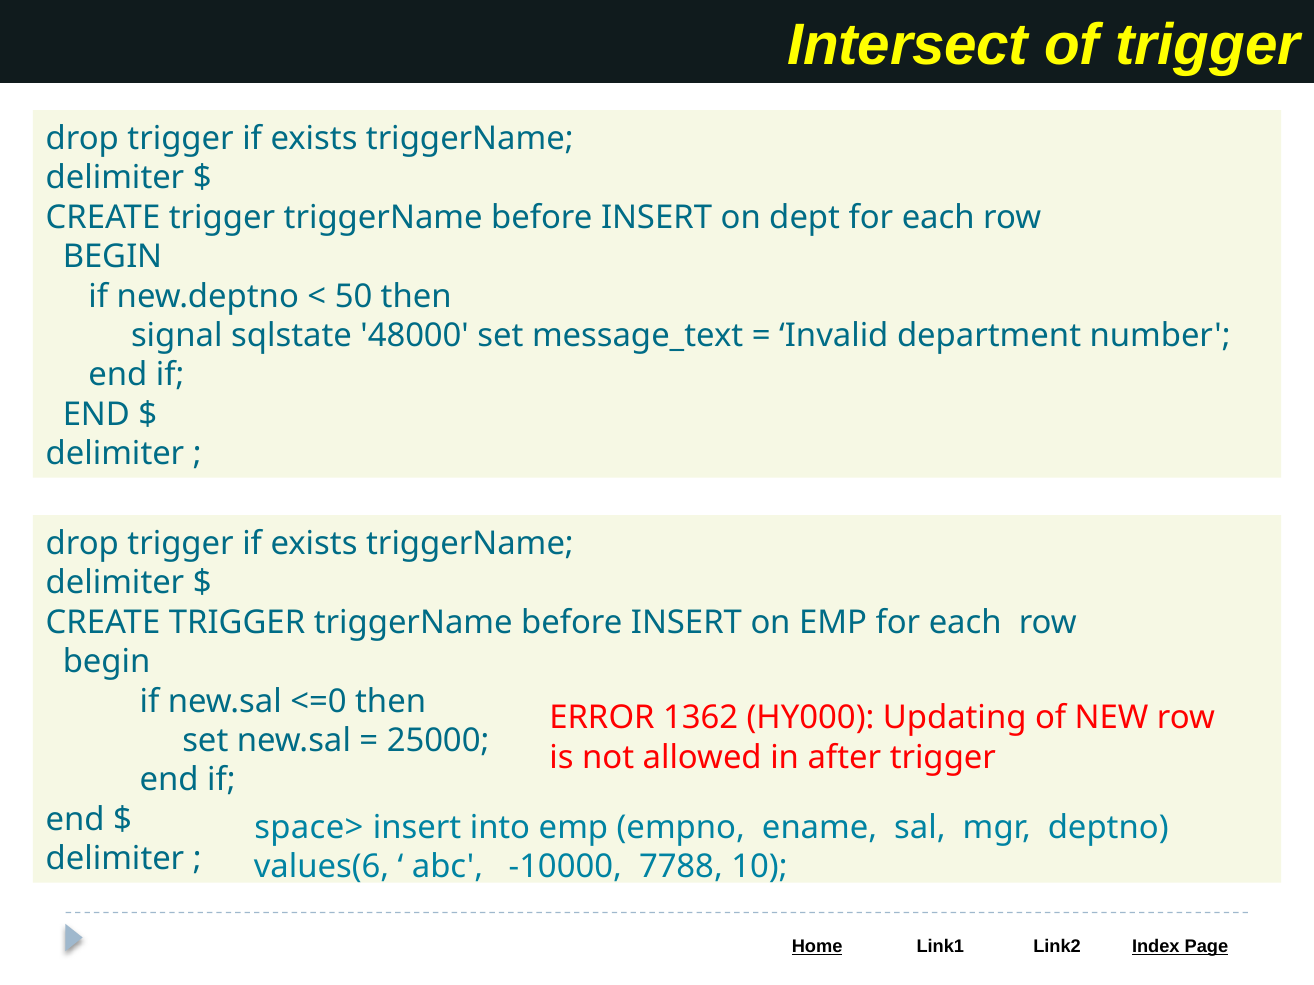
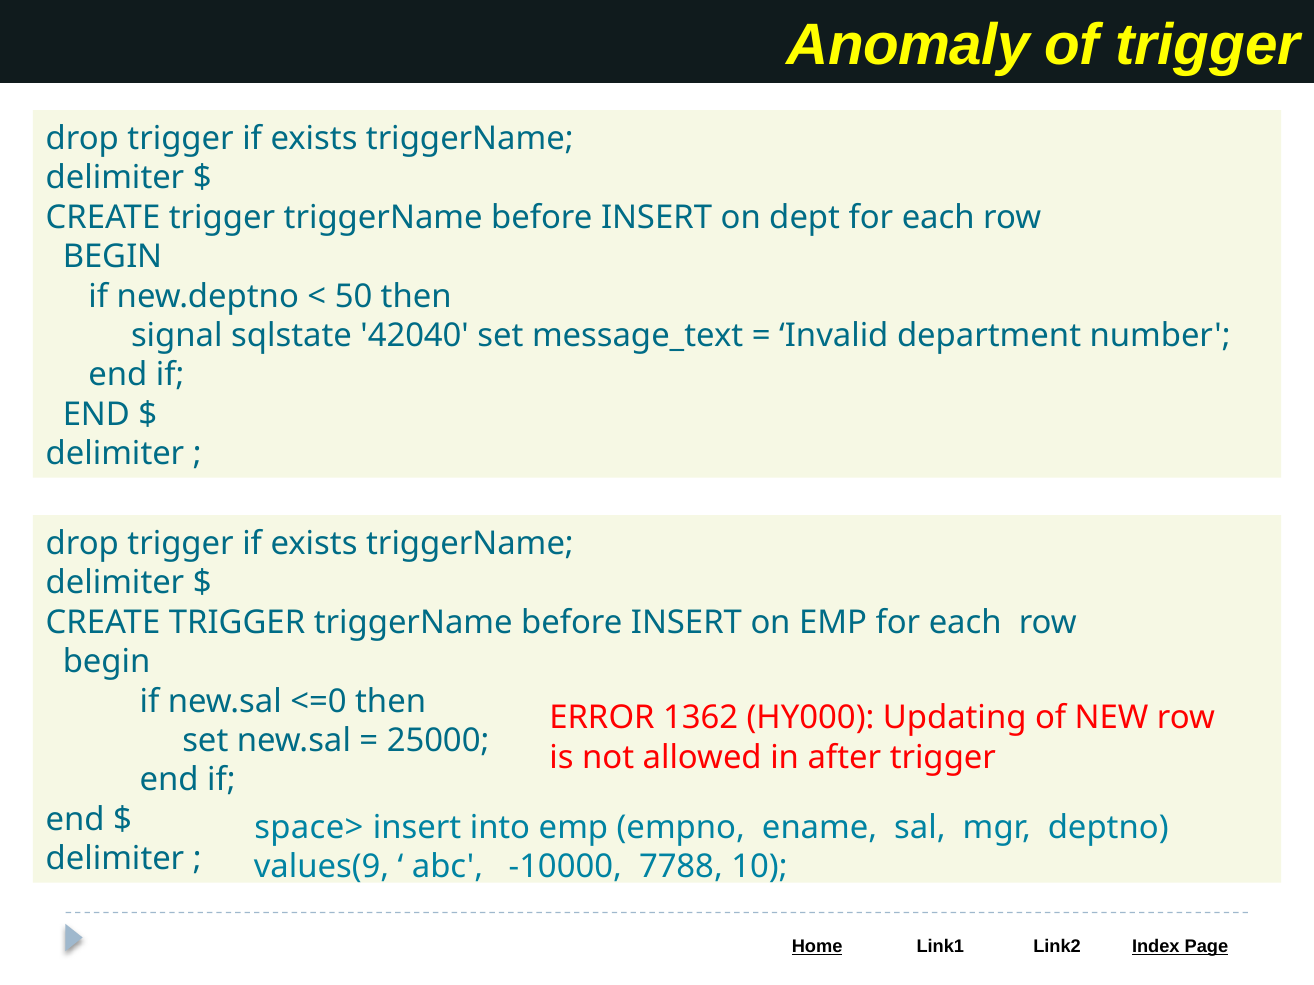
Intersect: Intersect -> Anomaly (908, 46)
48000: 48000 -> 42040 (415, 336)
values(6: values(6 -> values(9 (322, 867)
